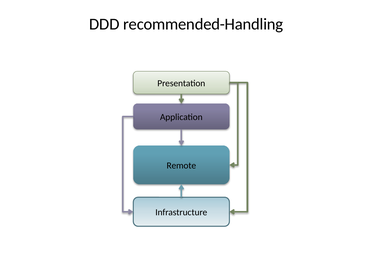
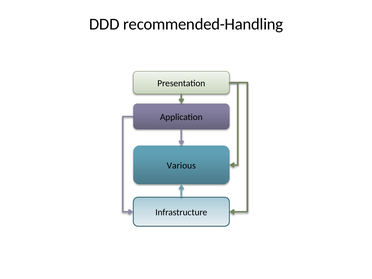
Remote: Remote -> Various (181, 166)
